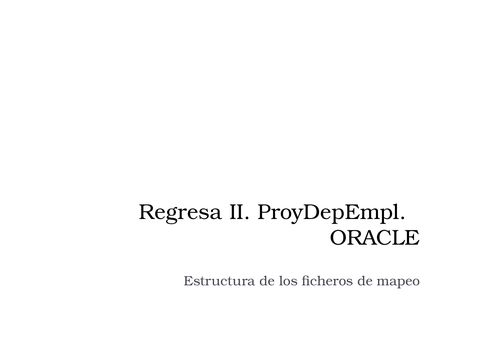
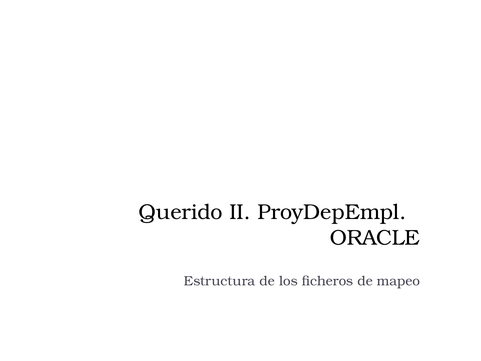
Regresa: Regresa -> Querido (181, 212)
